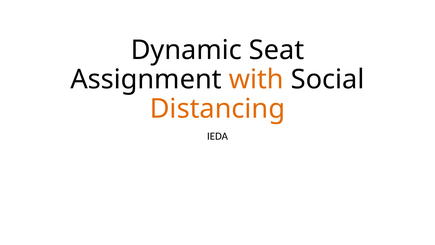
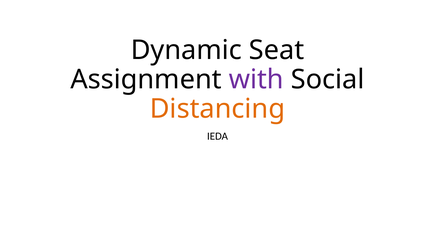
with colour: orange -> purple (256, 79)
